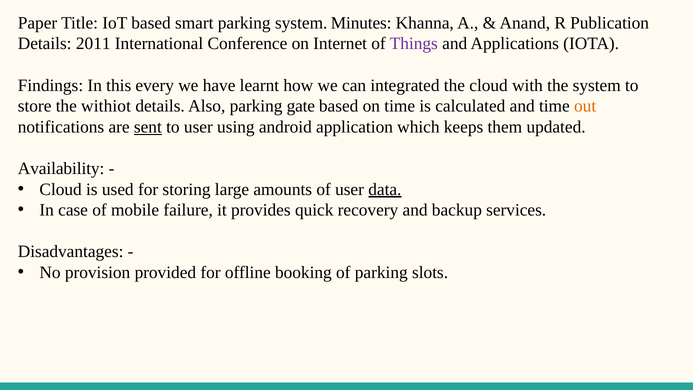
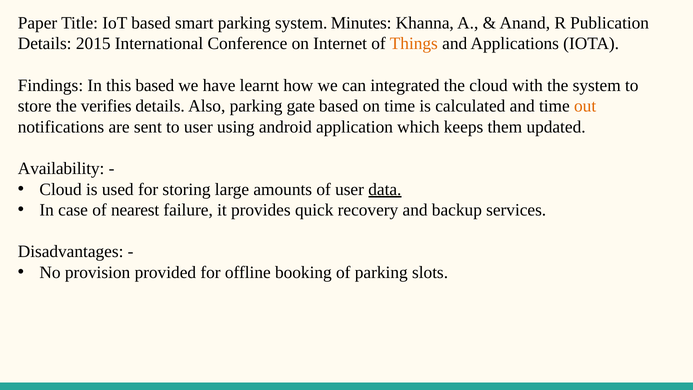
2011: 2011 -> 2015 (93, 44)
Things colour: purple -> orange (414, 44)
this every: every -> based (155, 85)
withiot: withiot -> verifies (106, 106)
sent underline: present -> none (148, 127)
mobile: mobile -> nearest (135, 210)
